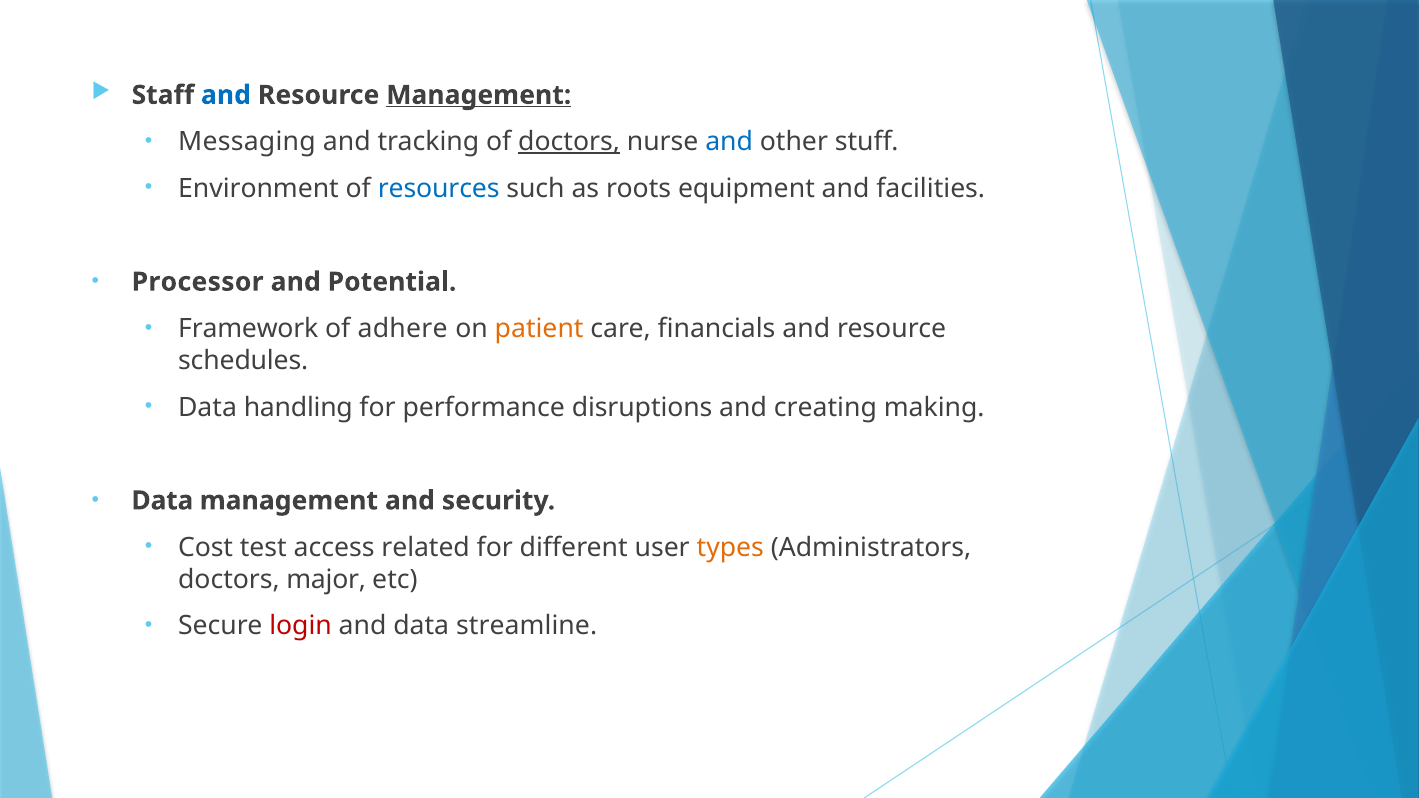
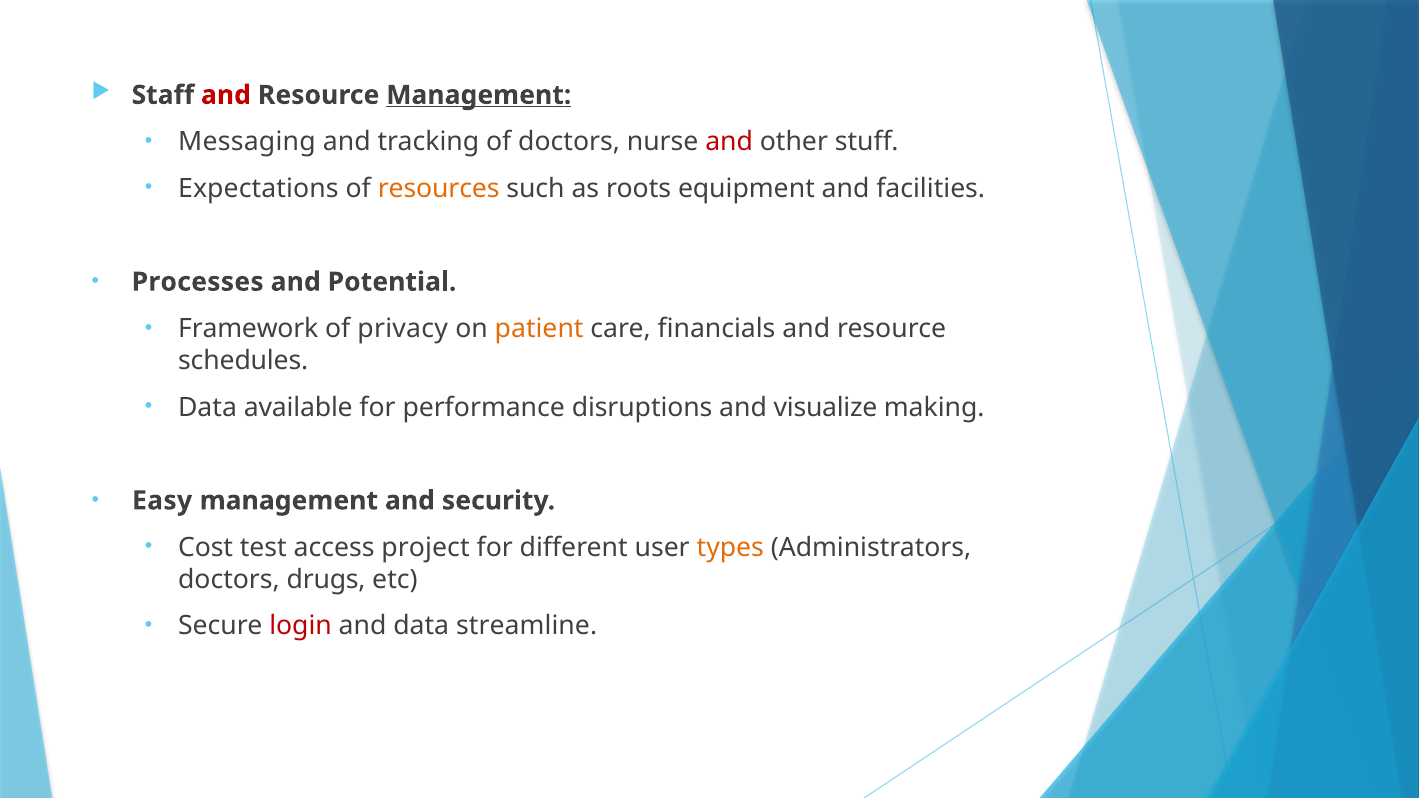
and colour: blue -> red (226, 95)
doctors underline: present -> none (569, 142)
and colour: blue -> red (729, 142)
Environment: Environment -> Expectations (258, 189)
resources colour: blue -> orange (439, 189)
Processor: Processor -> Processes (198, 282)
adhere: adhere -> privacy (403, 329)
handling: handling -> available (298, 407)
creating: creating -> visualize (826, 407)
Data: Data -> Easy (162, 501)
related: related -> project (426, 547)
major: major -> drugs (326, 579)
